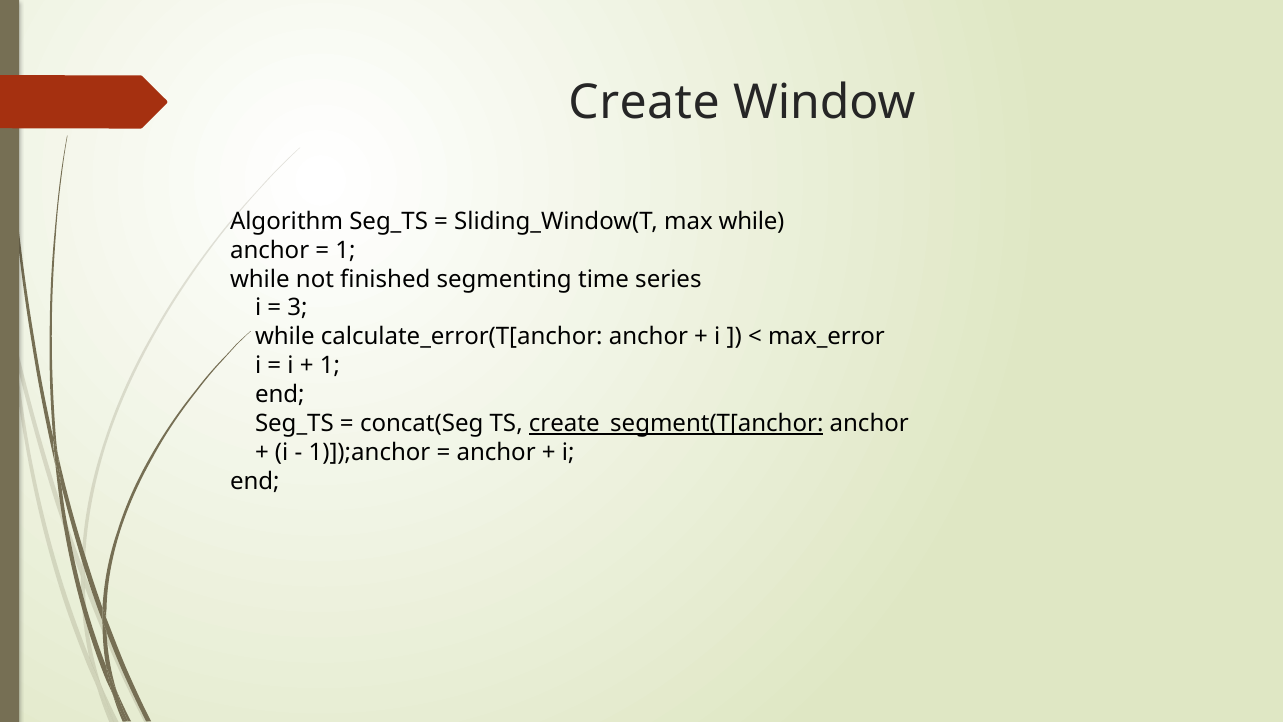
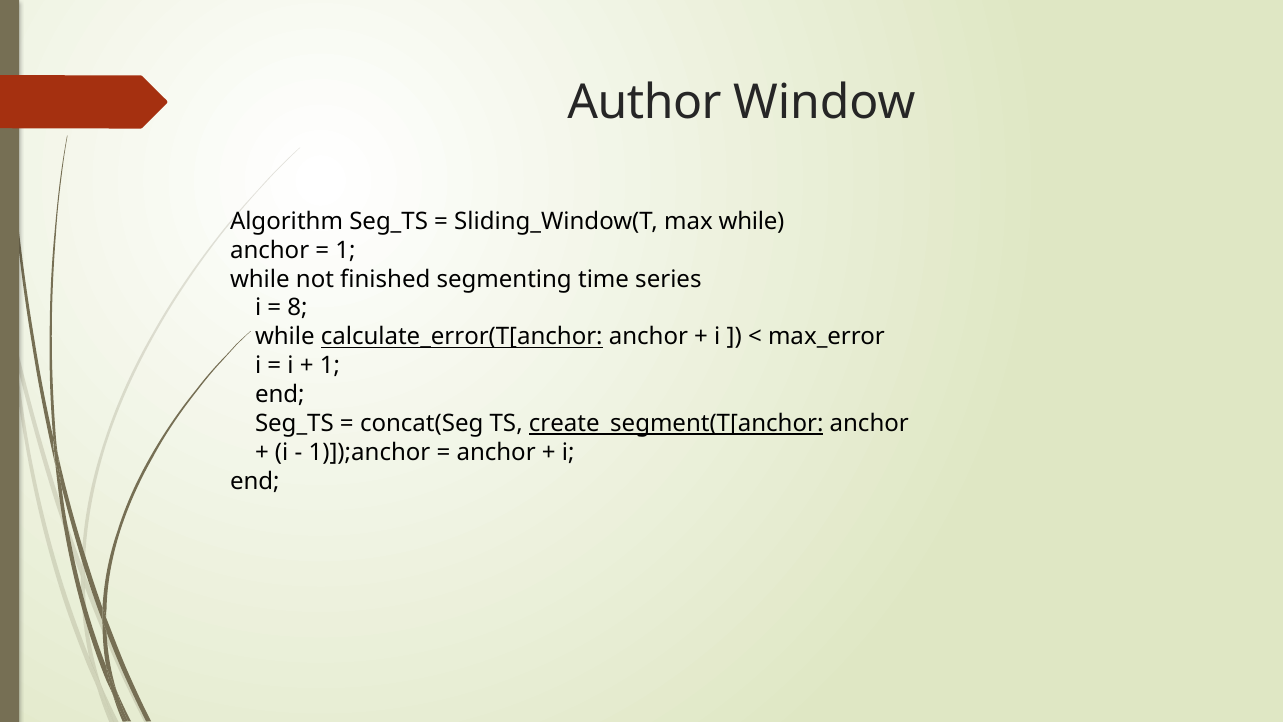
Create: Create -> Author (645, 103)
3: 3 -> 8 (298, 308)
calculate_error(T[anchor underline: none -> present (462, 337)
